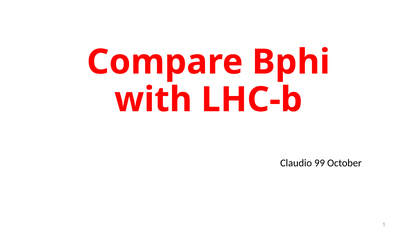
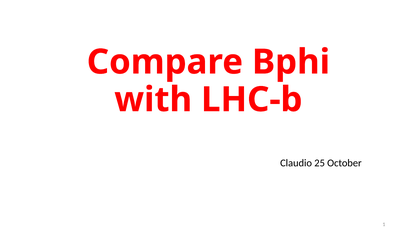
99: 99 -> 25 (320, 163)
